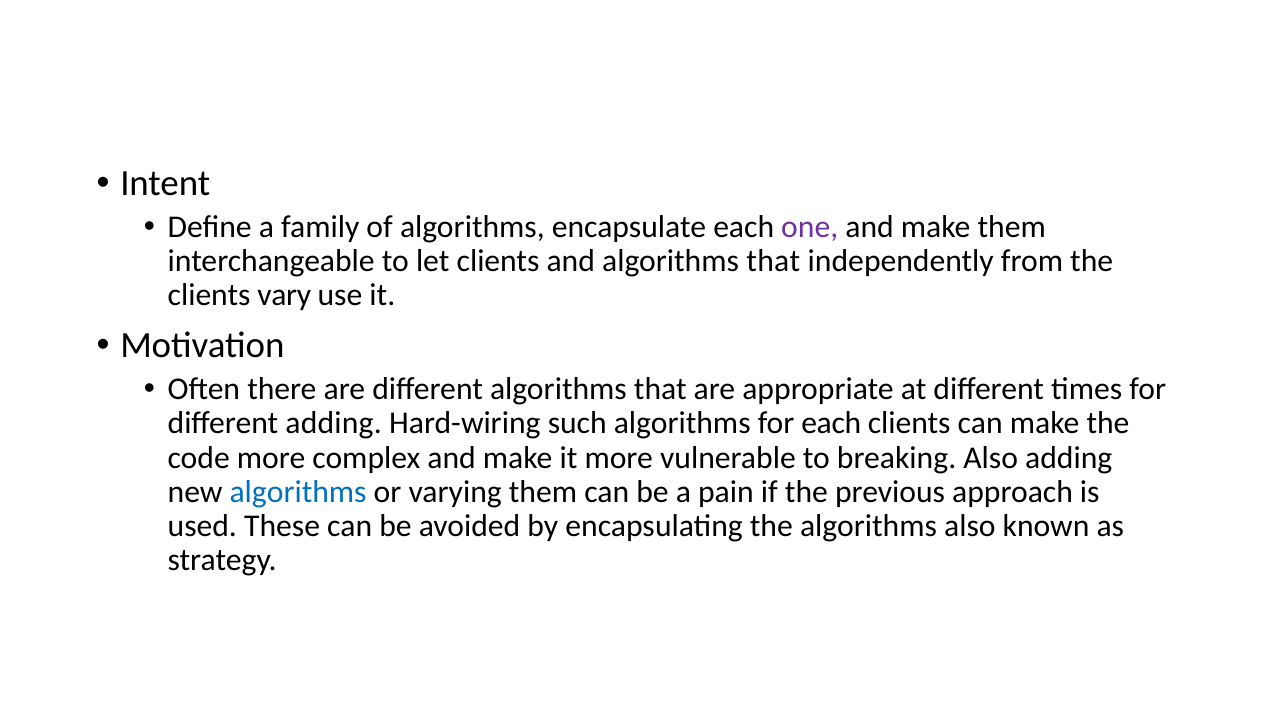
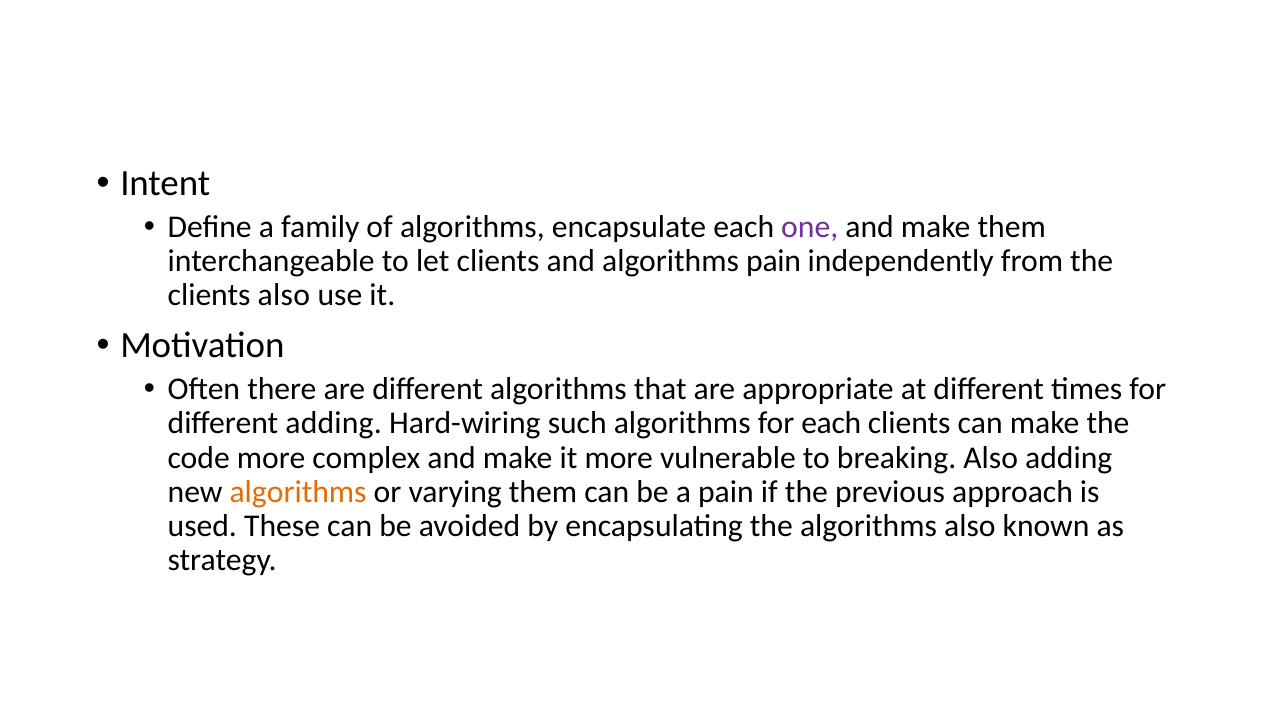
and algorithms that: that -> pain (774, 261)
clients vary: vary -> also (284, 296)
algorithms colour: blue -> orange (298, 492)
